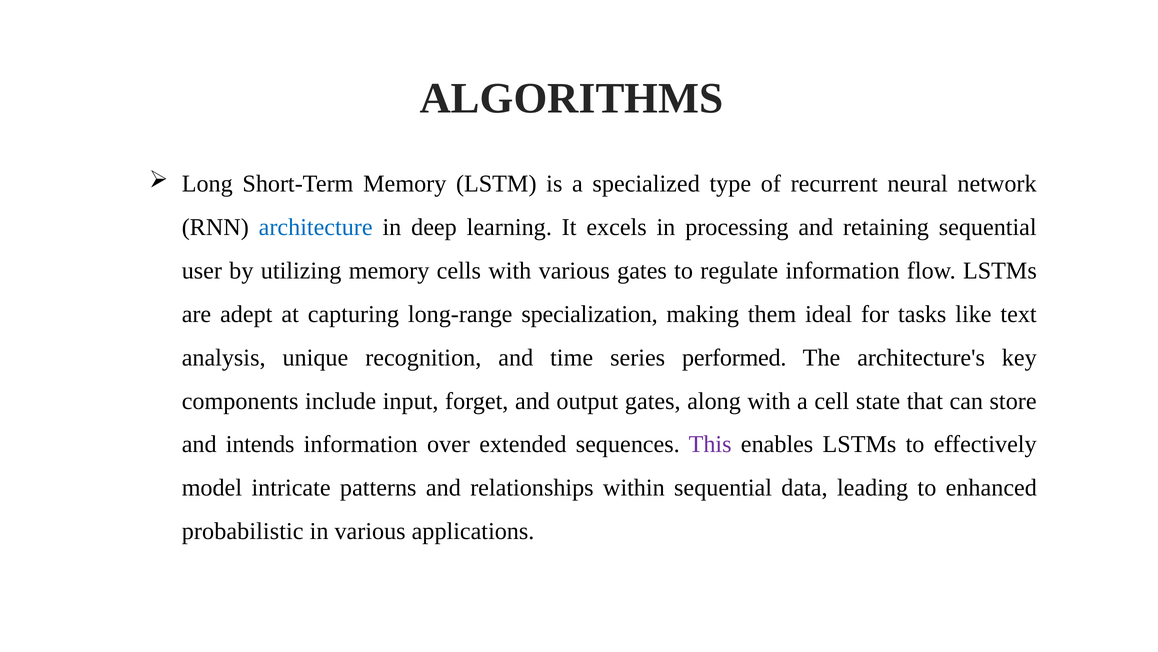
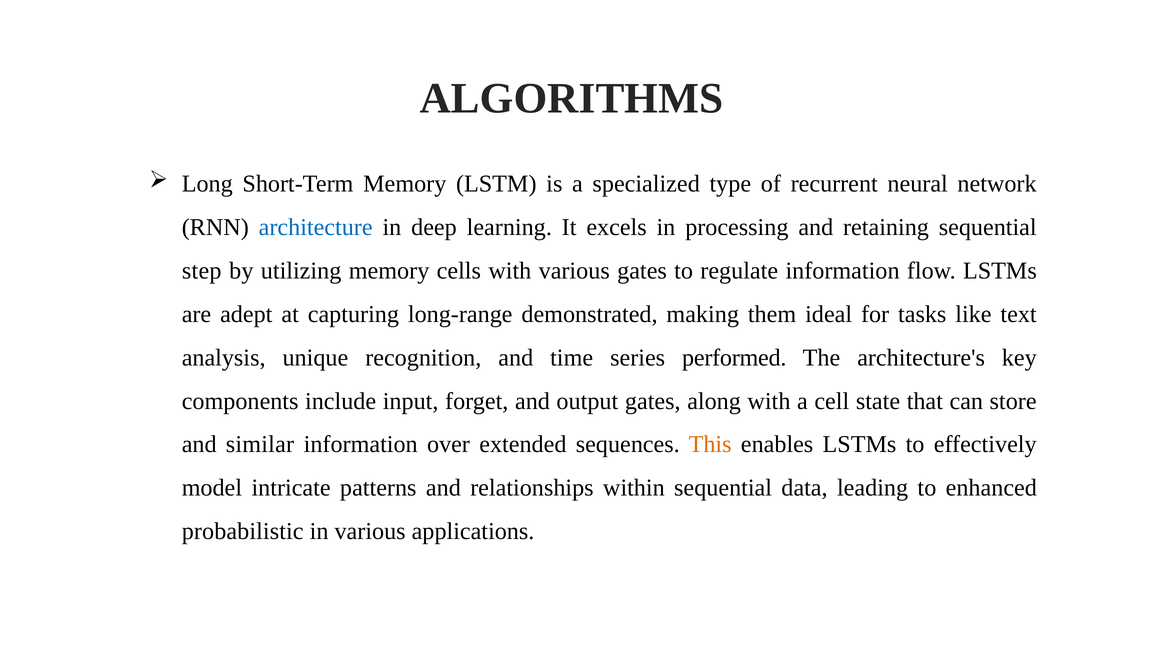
user: user -> step (202, 270)
specialization: specialization -> demonstrated (590, 314)
intends: intends -> similar (260, 444)
This colour: purple -> orange (710, 444)
